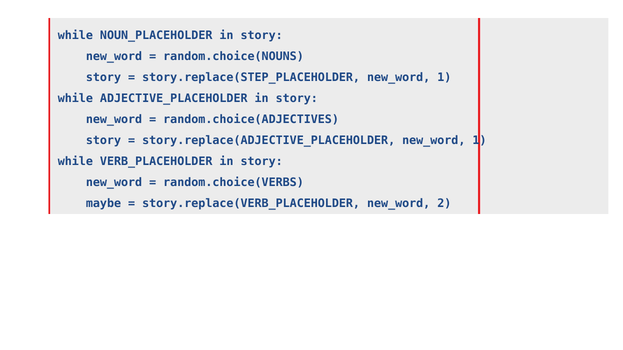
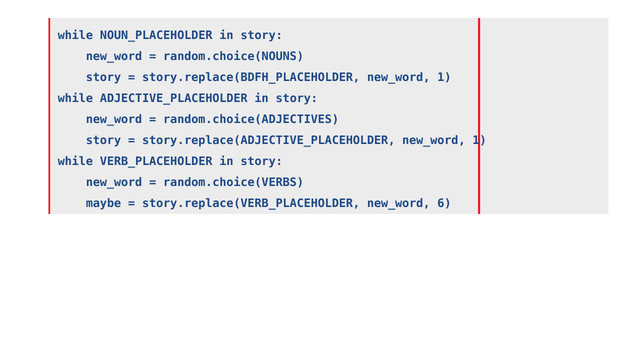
story.replace(STEP_PLACEHOLDER: story.replace(STEP_PLACEHOLDER -> story.replace(BDFH_PLACEHOLDER (251, 78)
2: 2 -> 6 (444, 204)
